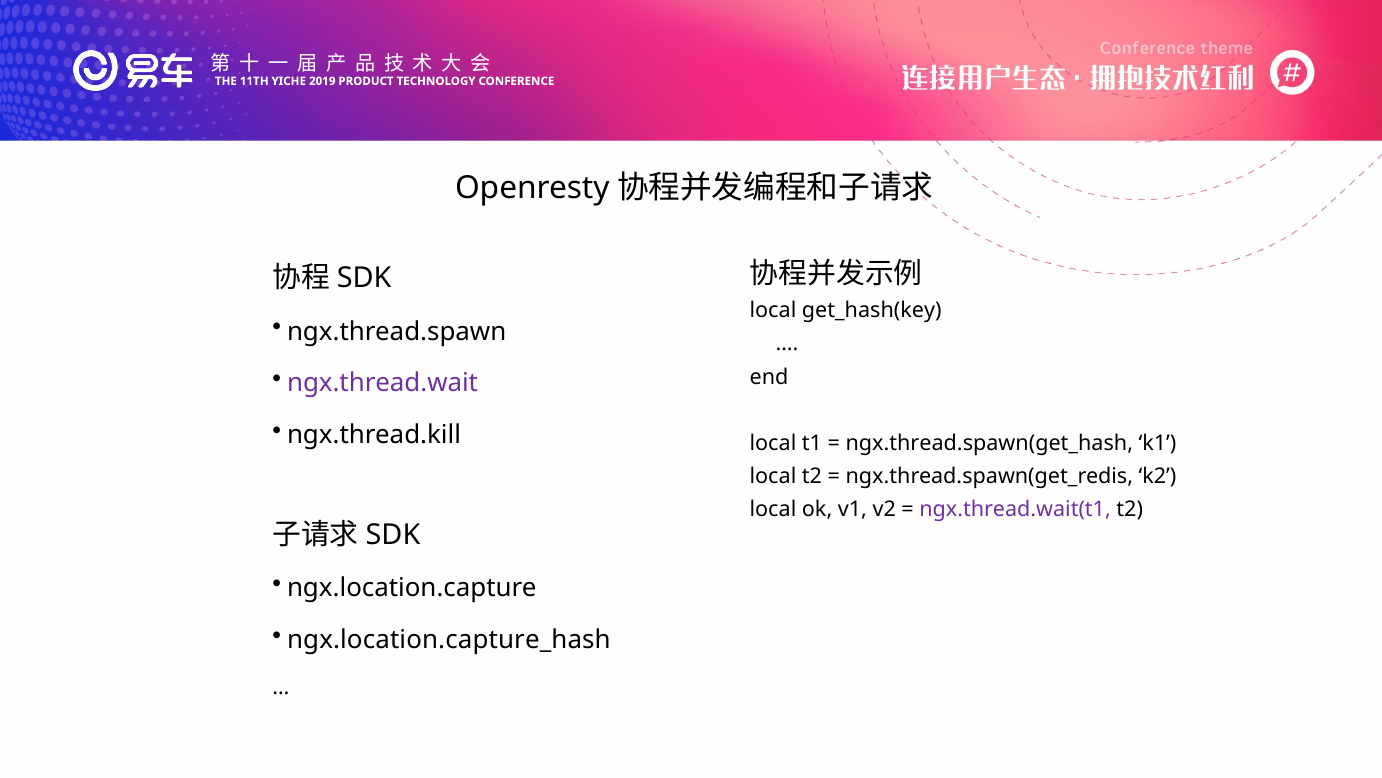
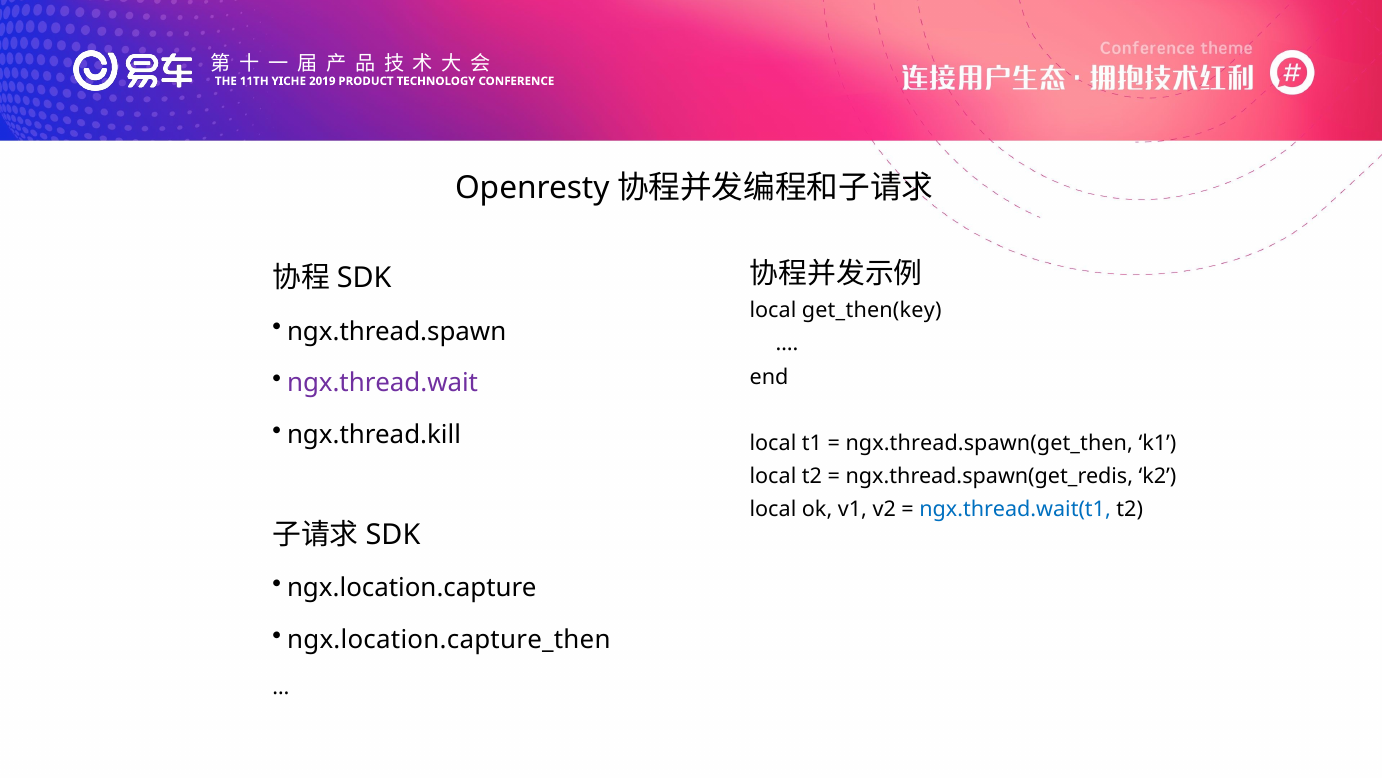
get_hash(key: get_hash(key -> get_then(key (872, 310)
ngx.thread.spawn(get_hash: ngx.thread.spawn(get_hash -> ngx.thread.spawn(get_then (989, 443)
ngx.thread.wait(t1 colour: purple -> blue (1015, 509)
ngx.location.capture_hash: ngx.location.capture_hash -> ngx.location.capture_then (449, 639)
